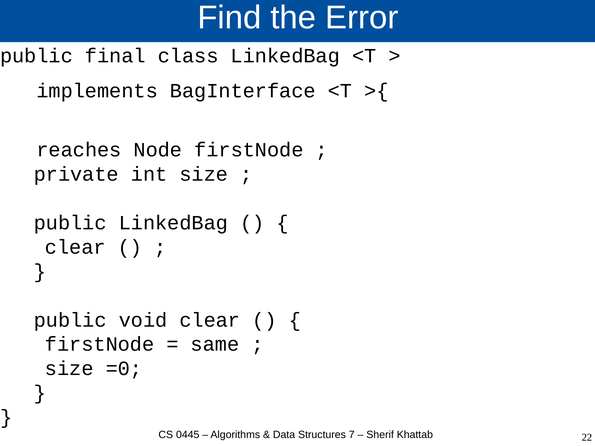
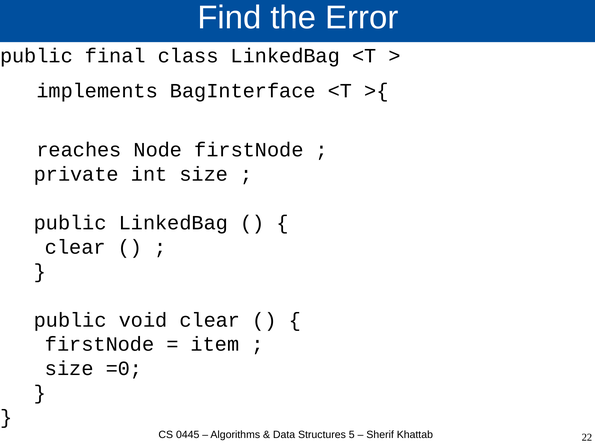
same: same -> item (215, 344)
7: 7 -> 5 (352, 435)
